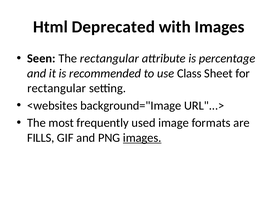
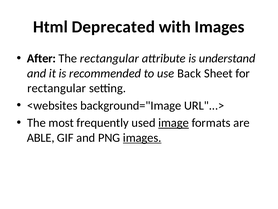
Seen: Seen -> After (41, 58)
percentage: percentage -> understand (227, 58)
Class: Class -> Back (189, 73)
image underline: none -> present (174, 123)
FILLS: FILLS -> ABLE (41, 137)
